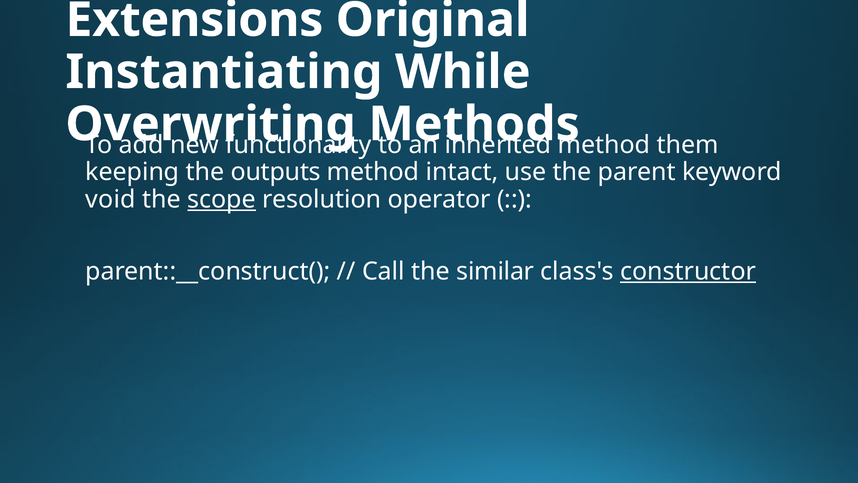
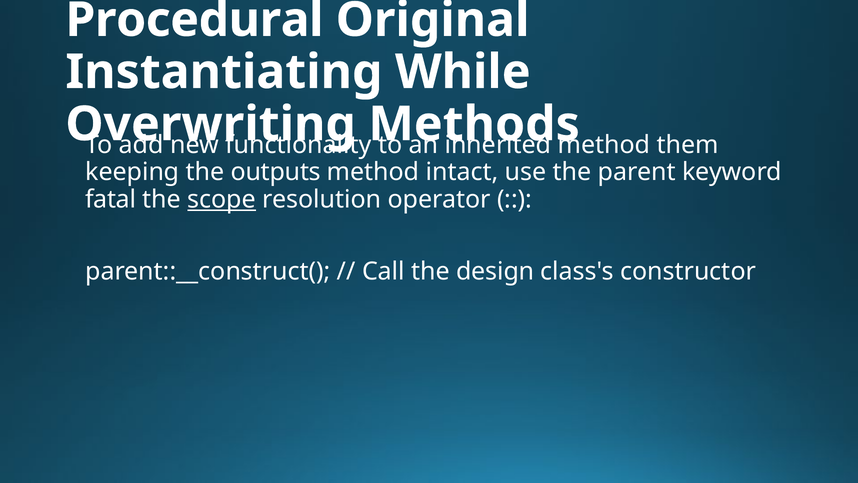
Extensions: Extensions -> Procedural (194, 20)
void: void -> fatal (111, 199)
similar: similar -> design (495, 271)
constructor underline: present -> none (688, 271)
